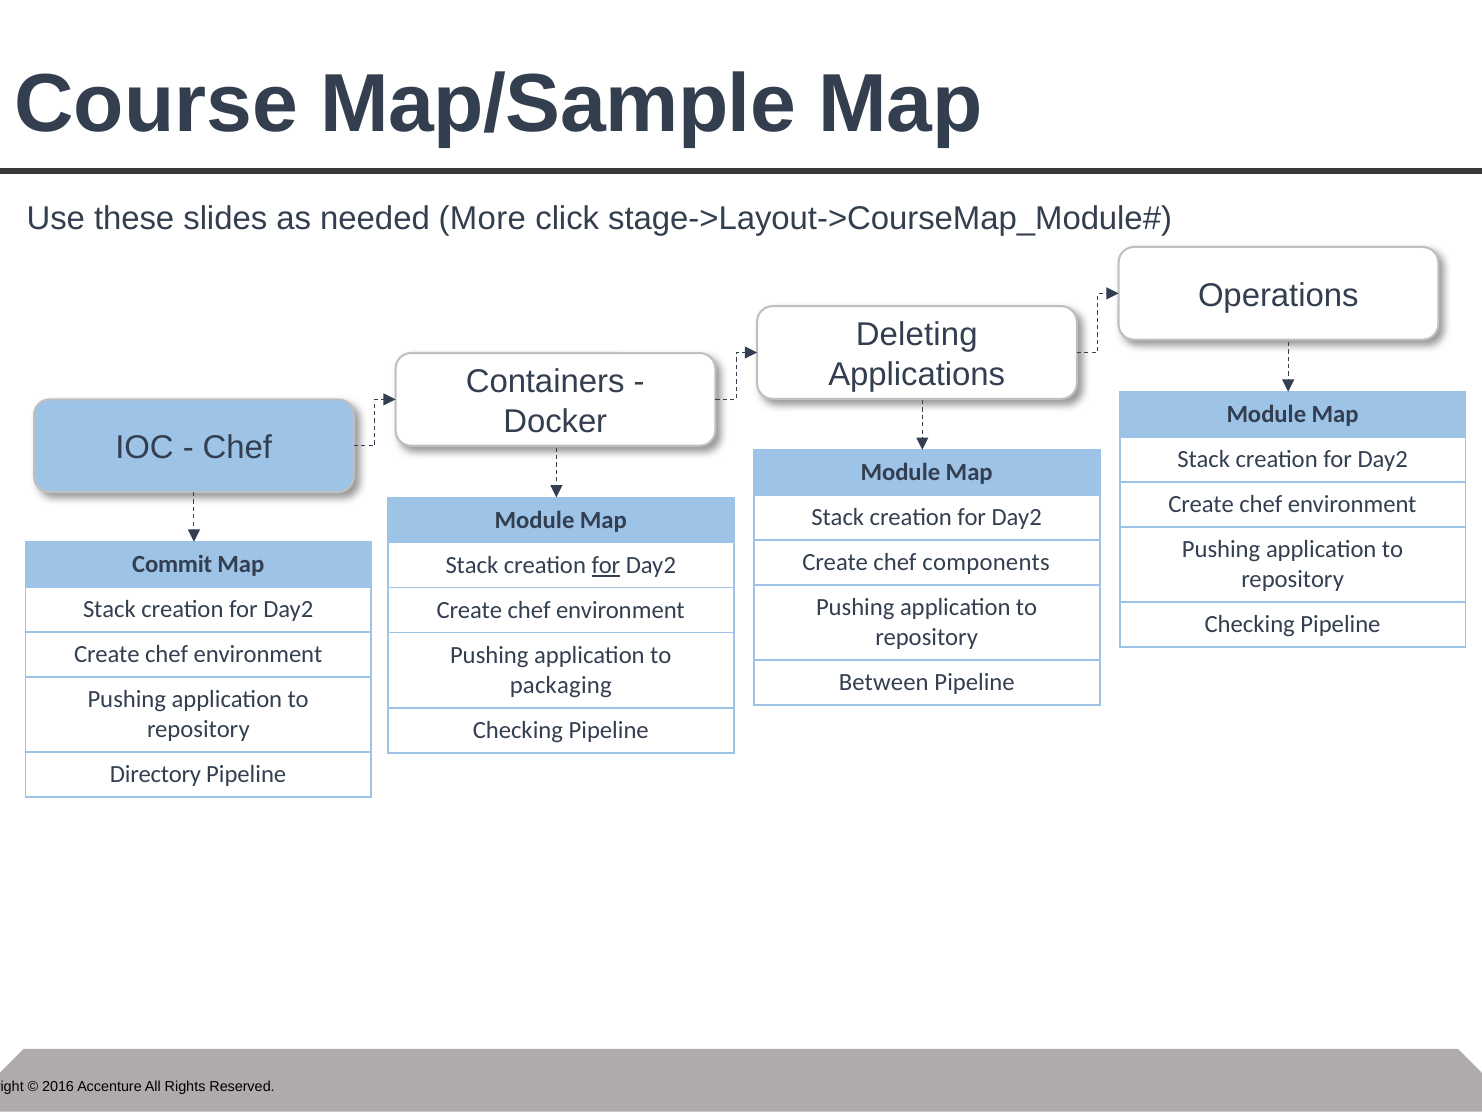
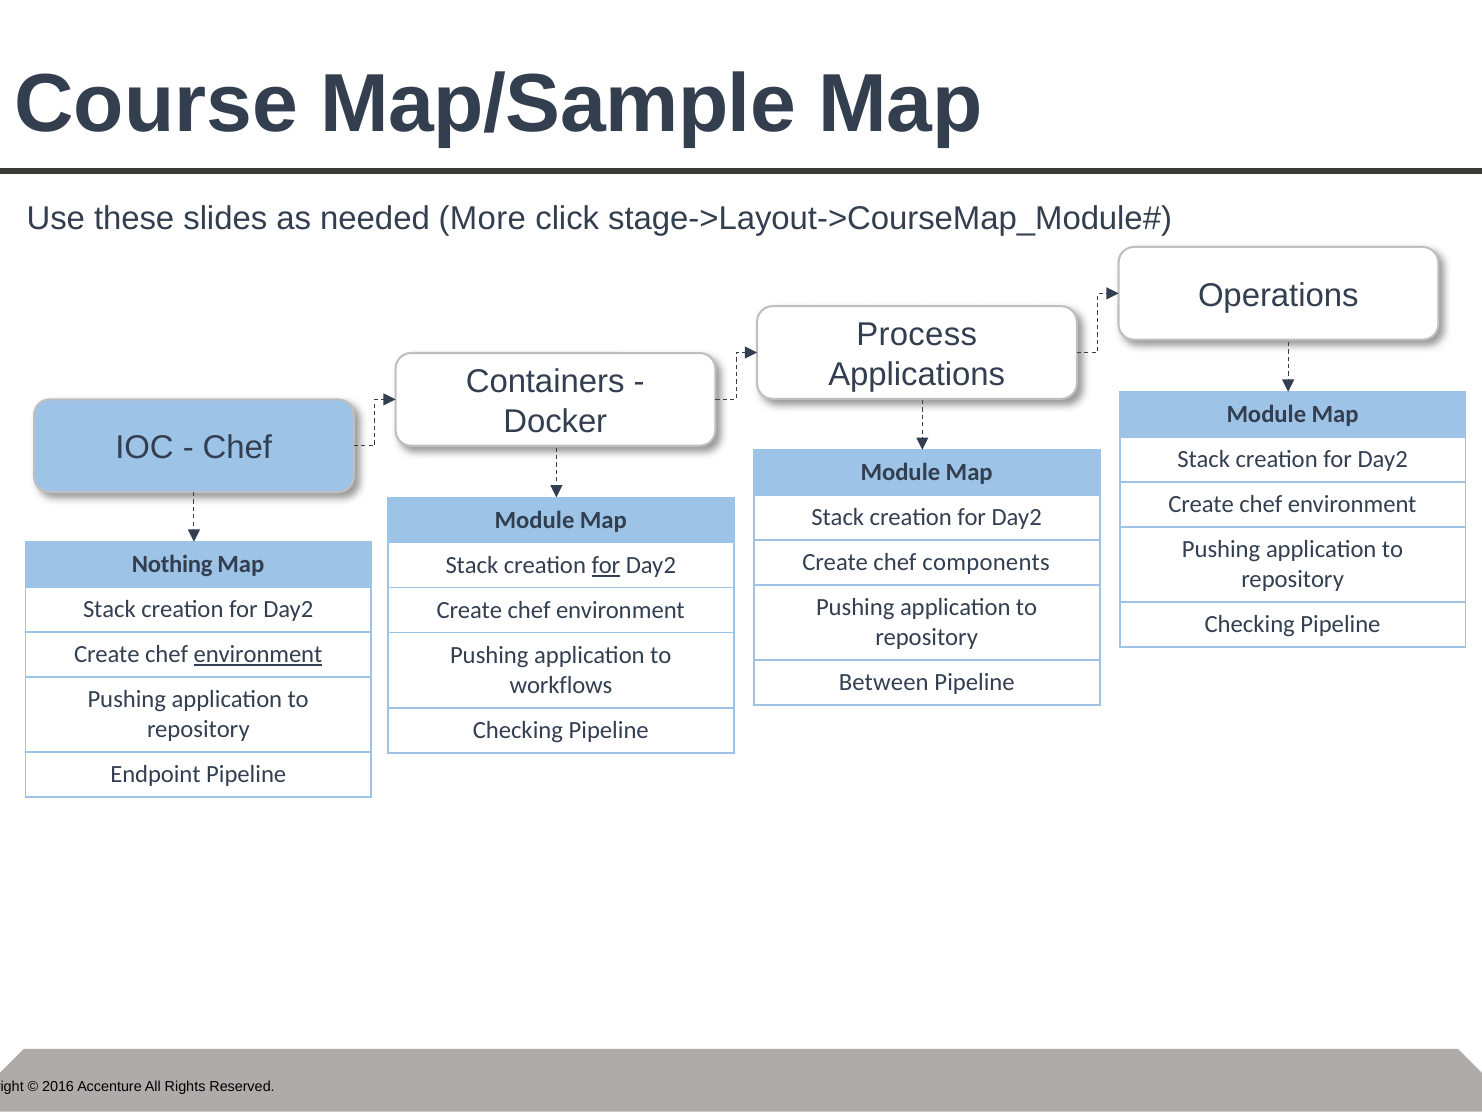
Deleting: Deleting -> Process (917, 335)
Commit: Commit -> Nothing (172, 564)
environment underline: none -> present (258, 654)
packaging: packaging -> workflows (561, 685)
Directory: Directory -> Endpoint (155, 774)
